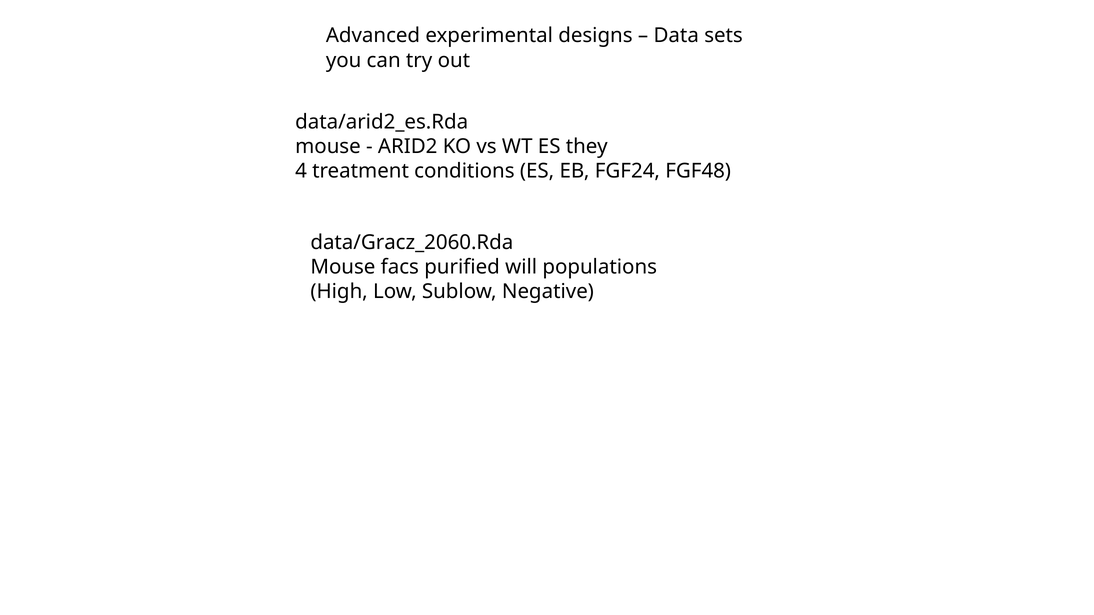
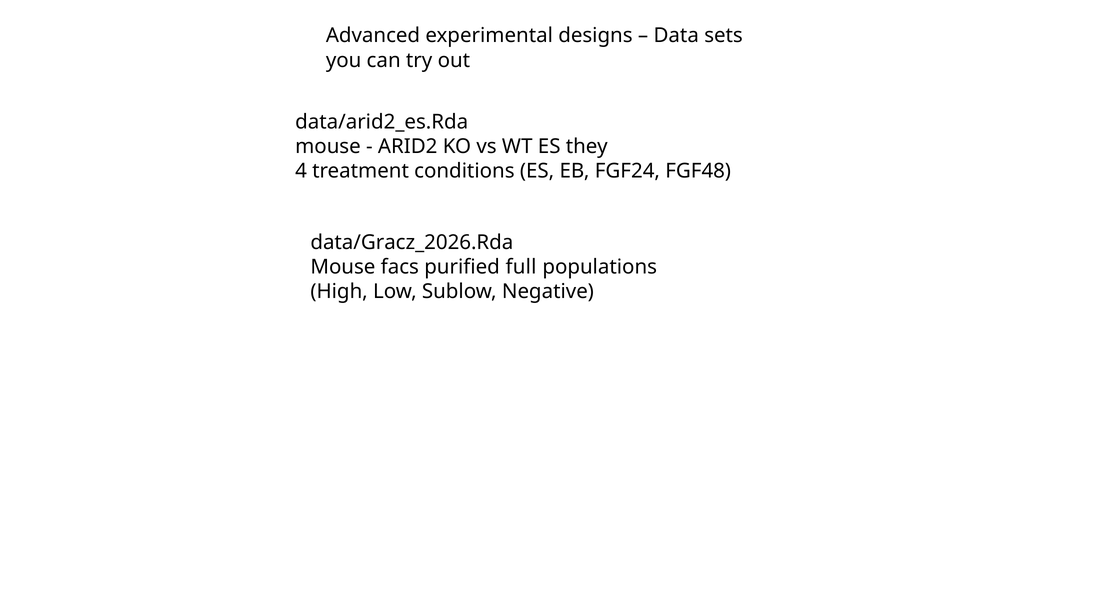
data/Gracz_2060.Rda: data/Gracz_2060.Rda -> data/Gracz_2026.Rda (412, 243)
will: will -> full (521, 267)
